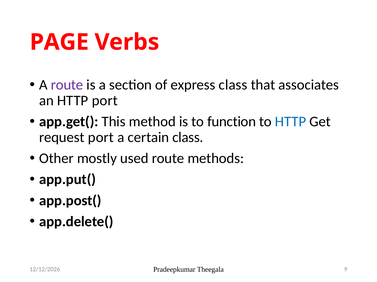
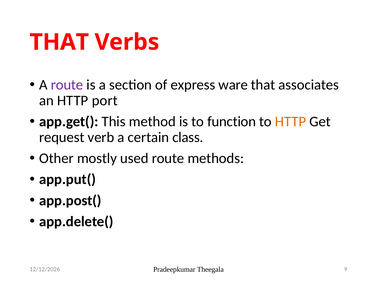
PAGE: PAGE -> THAT (59, 42)
express class: class -> ware (233, 85)
HTTP colour: blue -> orange (291, 122)
request port: port -> verb (101, 138)
